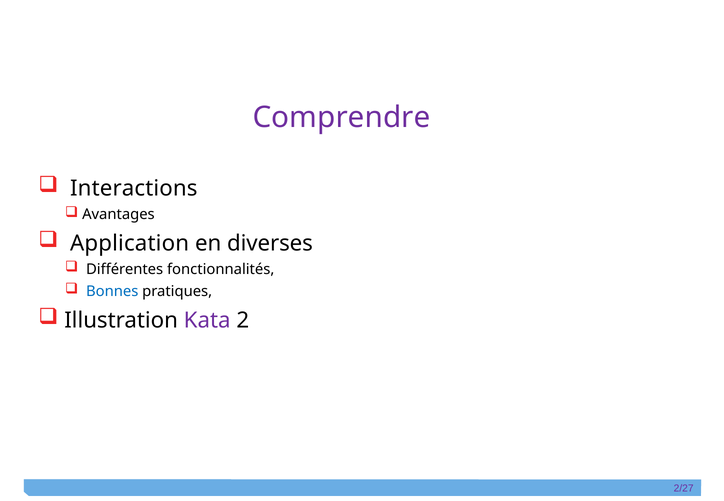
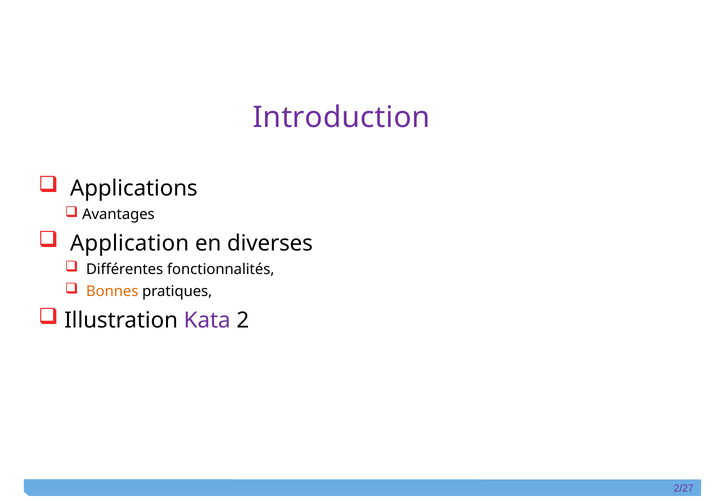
Comprendre: Comprendre -> Introduction (341, 117)
Interactions: Interactions -> Applications (134, 188)
Bonnes colour: blue -> orange (112, 291)
